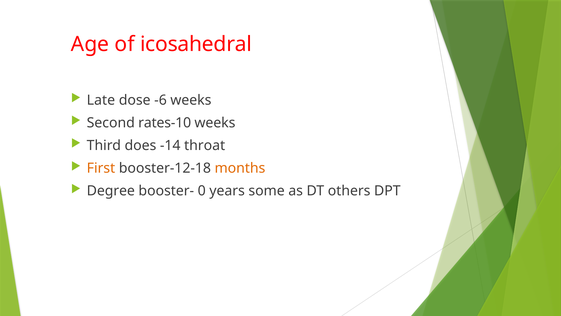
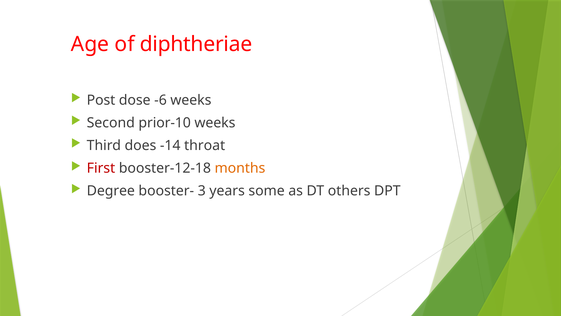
icosahedral: icosahedral -> diphtheriae (196, 44)
Late: Late -> Post (101, 100)
rates-10: rates-10 -> prior-10 (165, 123)
First colour: orange -> red (101, 168)
0: 0 -> 3 (202, 191)
